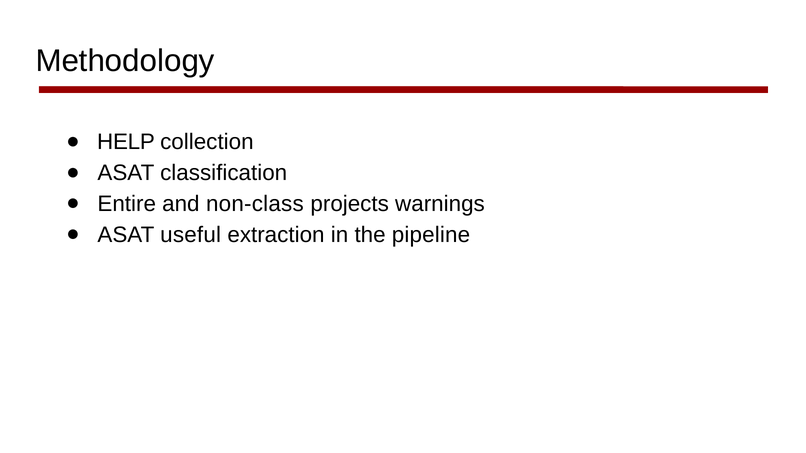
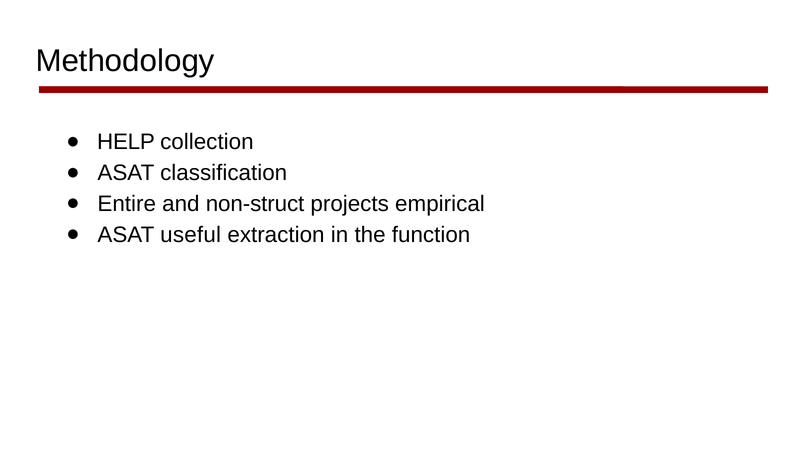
non-class: non-class -> non-struct (255, 204)
warnings: warnings -> empirical (440, 204)
pipeline: pipeline -> function (431, 235)
